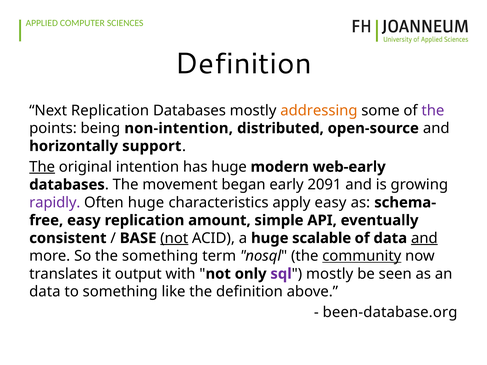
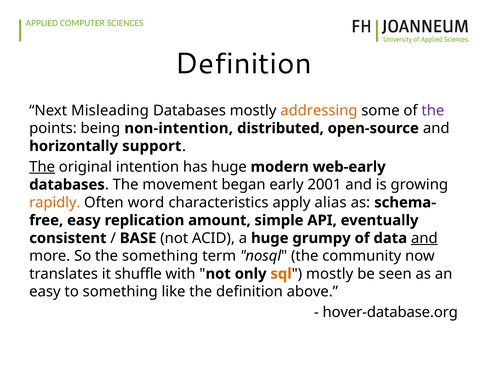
Next Replication: Replication -> Misleading (110, 111)
2091: 2091 -> 2001 (324, 185)
rapidly colour: purple -> orange (55, 203)
Often huge: huge -> word (146, 203)
apply easy: easy -> alias (331, 203)
not underline: present -> none (174, 238)
scalable: scalable -> grumpy (322, 238)
community underline: present -> none (362, 256)
output: output -> shuffle (138, 274)
sql colour: purple -> orange (281, 274)
data: data -> easy (45, 292)
been-database.org: been-database.org -> hover-database.org (390, 313)
